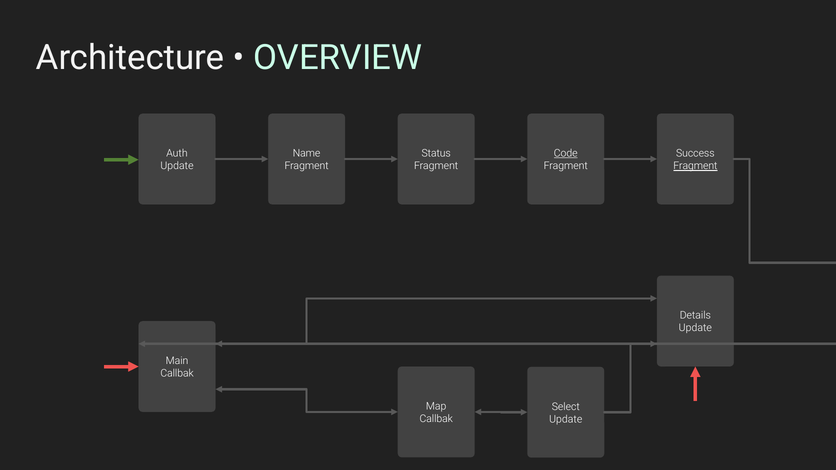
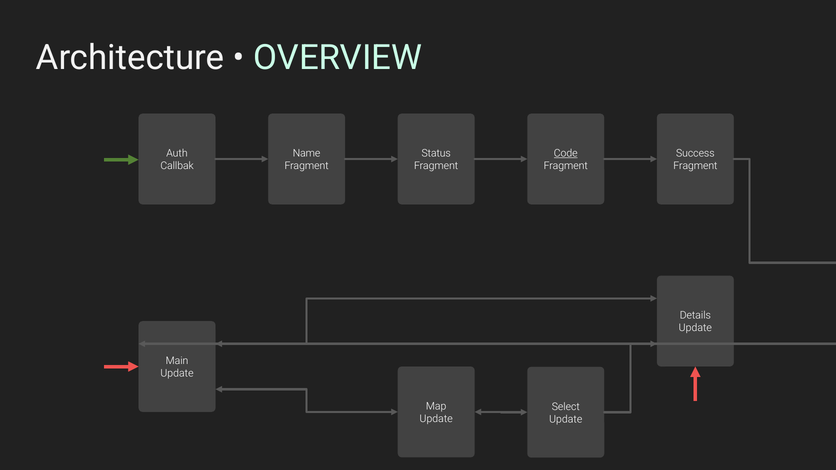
Update: Update -> Callbak (177, 166)
Fragment underline: present -> none (695, 166)
Callbak: Callbak -> Update (177, 374)
Callbak: Callbak -> Update (436, 419)
